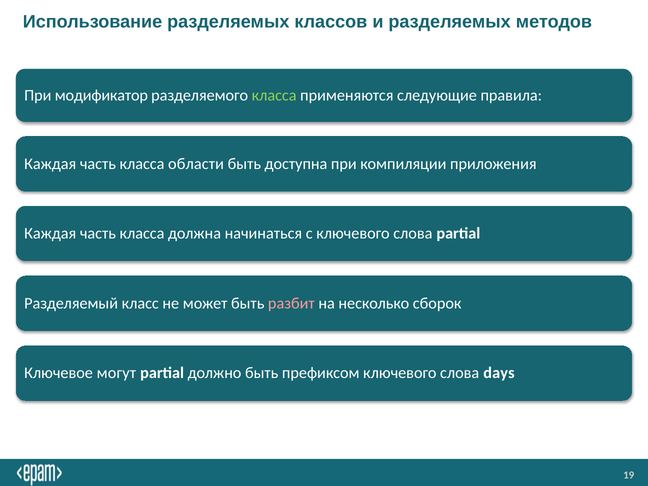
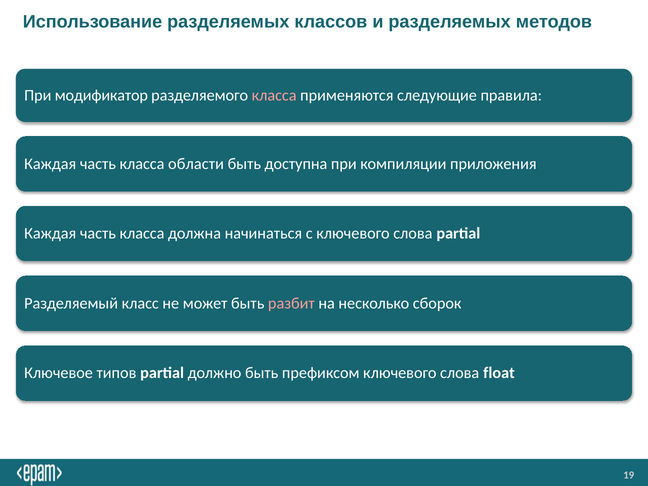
класса colour: light green -> pink (274, 95)
могут: могут -> типов (116, 373)
days: days -> float (499, 373)
